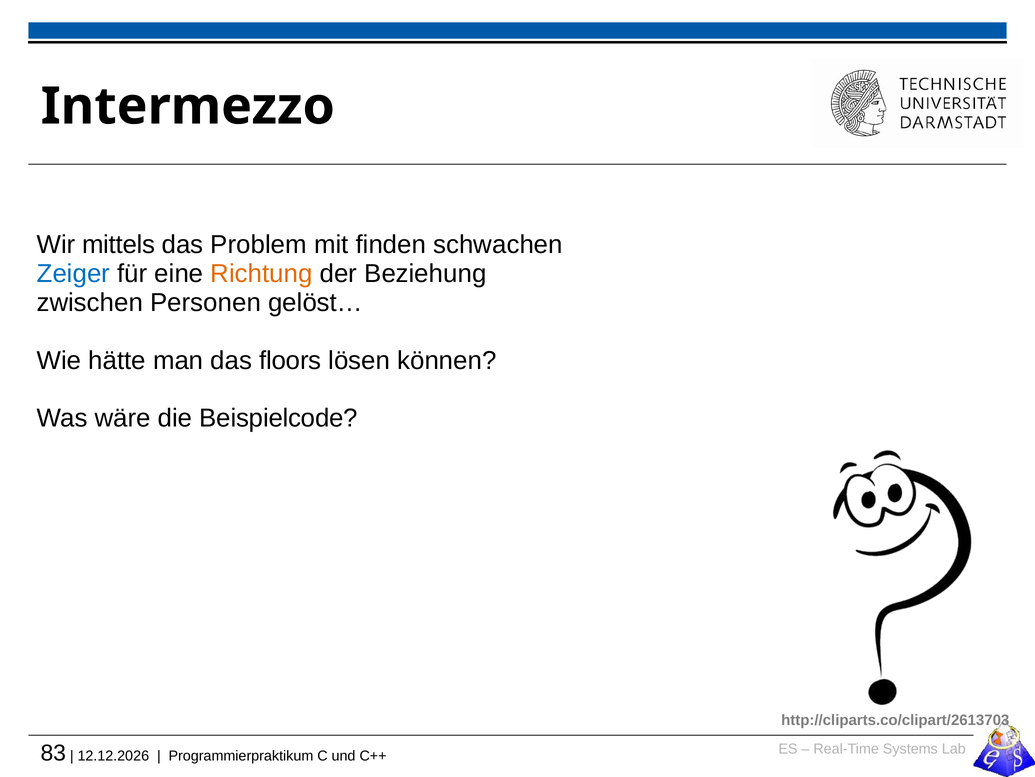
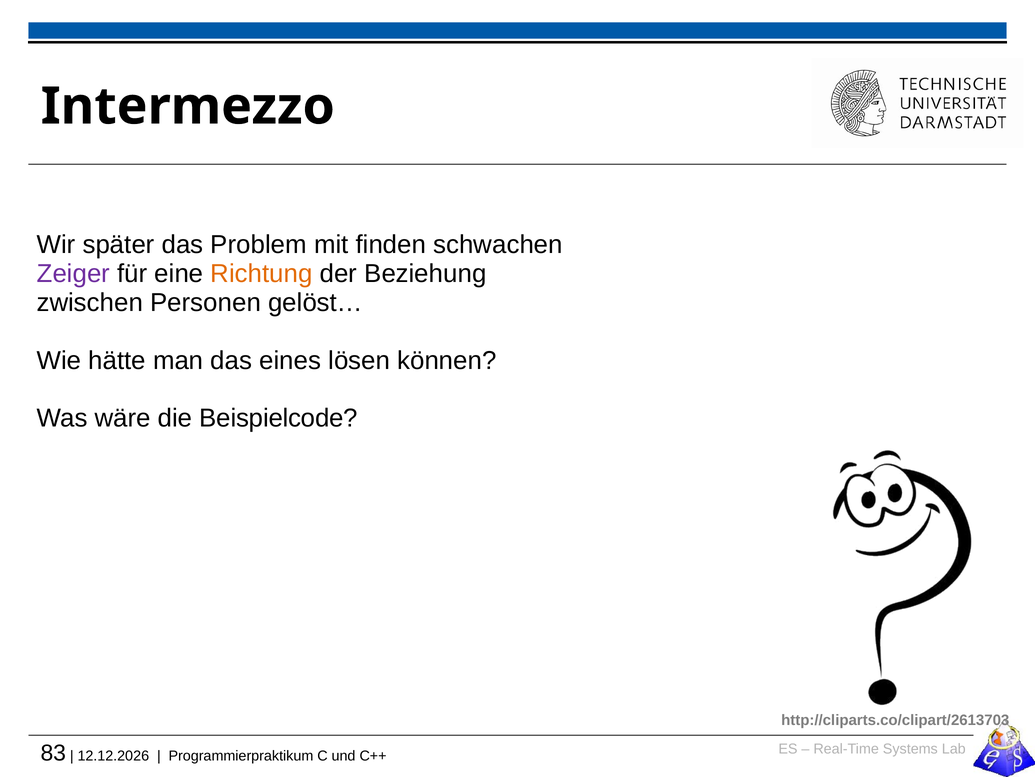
mittels: mittels -> später (119, 245)
Zeiger colour: blue -> purple (73, 274)
floors: floors -> eines (290, 360)
